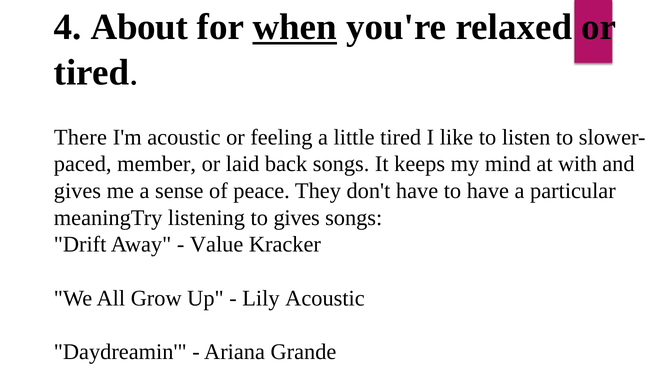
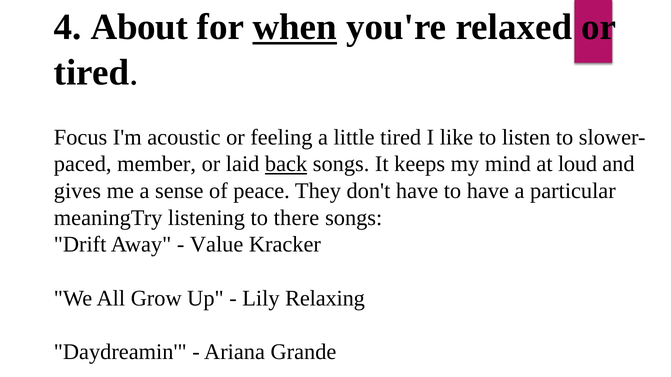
There: There -> Focus (81, 137)
back underline: none -> present (286, 164)
with: with -> loud (578, 164)
to gives: gives -> there (296, 218)
Lily Acoustic: Acoustic -> Relaxing (325, 298)
